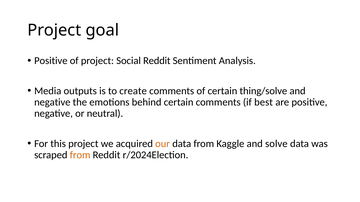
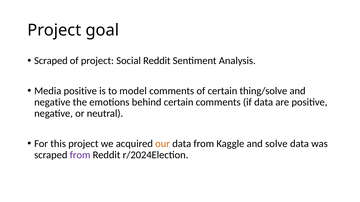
Positive: Positive -> Scraped (51, 61)
Media outputs: outputs -> positive (80, 91)
create: create -> model (133, 91)
if best: best -> data (264, 102)
from colour: orange -> purple (80, 155)
